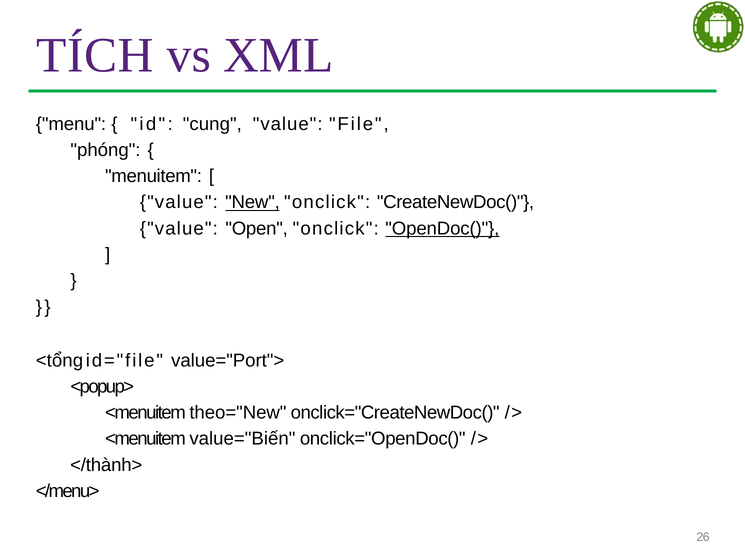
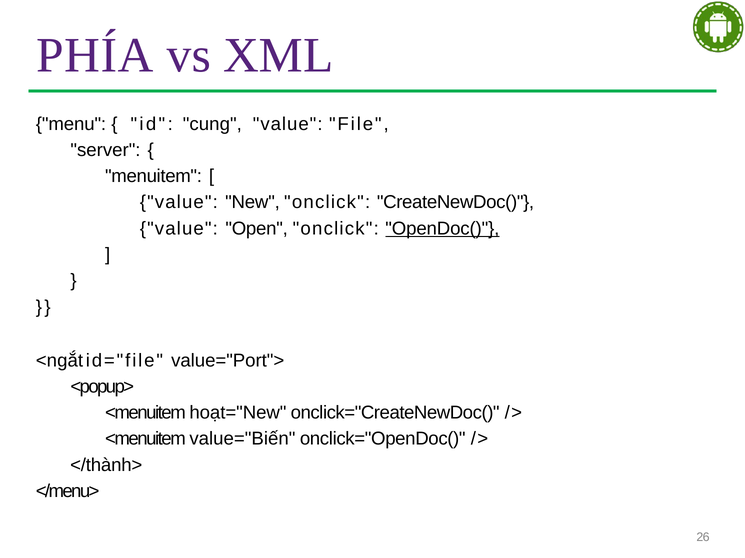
TÍCH: TÍCH -> PHÍA (95, 55)
phóng: phóng -> server (105, 150)
New underline: present -> none (252, 203)
<tổng: <tổng -> <ngắt (59, 361)
theo="New: theo="New -> hoạt="New (238, 413)
